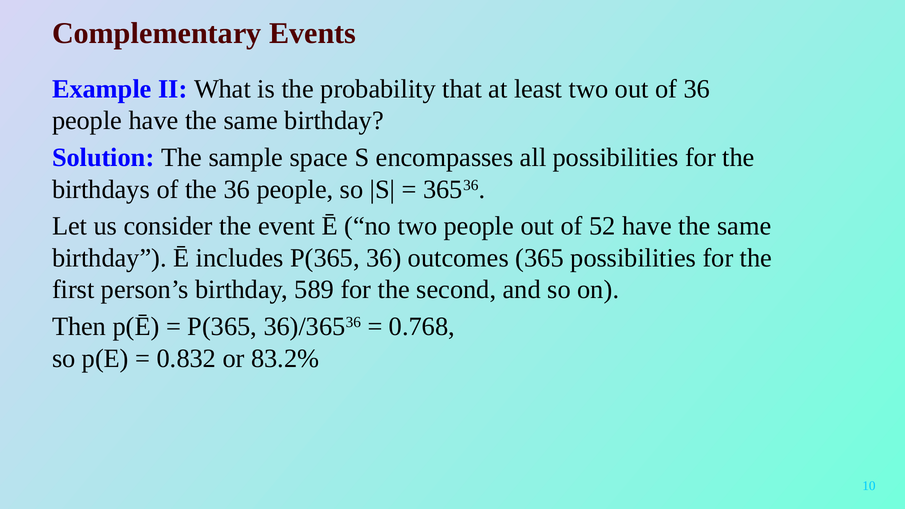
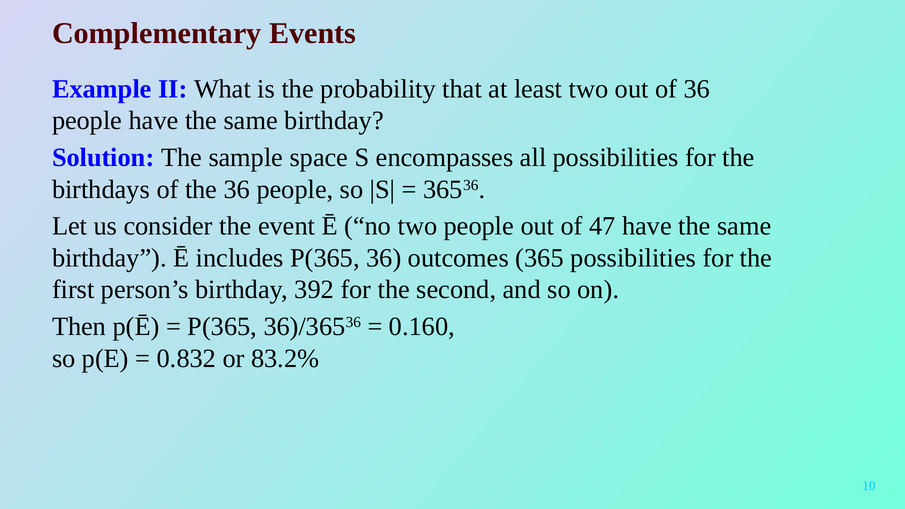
52: 52 -> 47 (602, 226)
589: 589 -> 392 (314, 290)
0.768: 0.768 -> 0.160 (422, 327)
